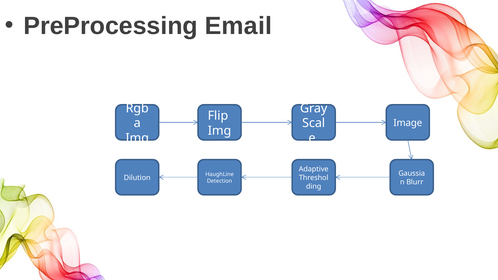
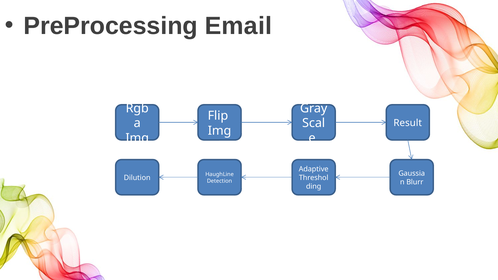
Image: Image -> Result (408, 123)
